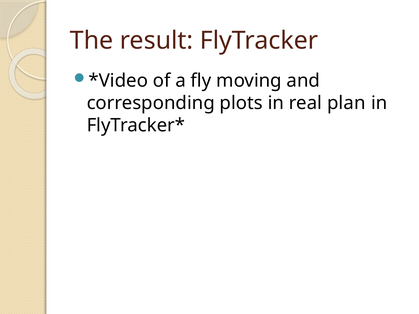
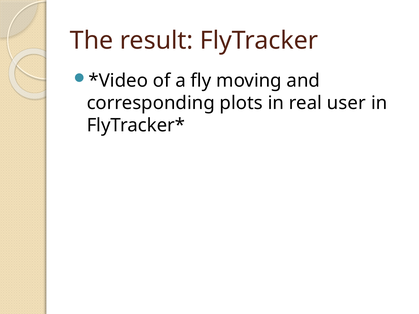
plan: plan -> user (346, 103)
